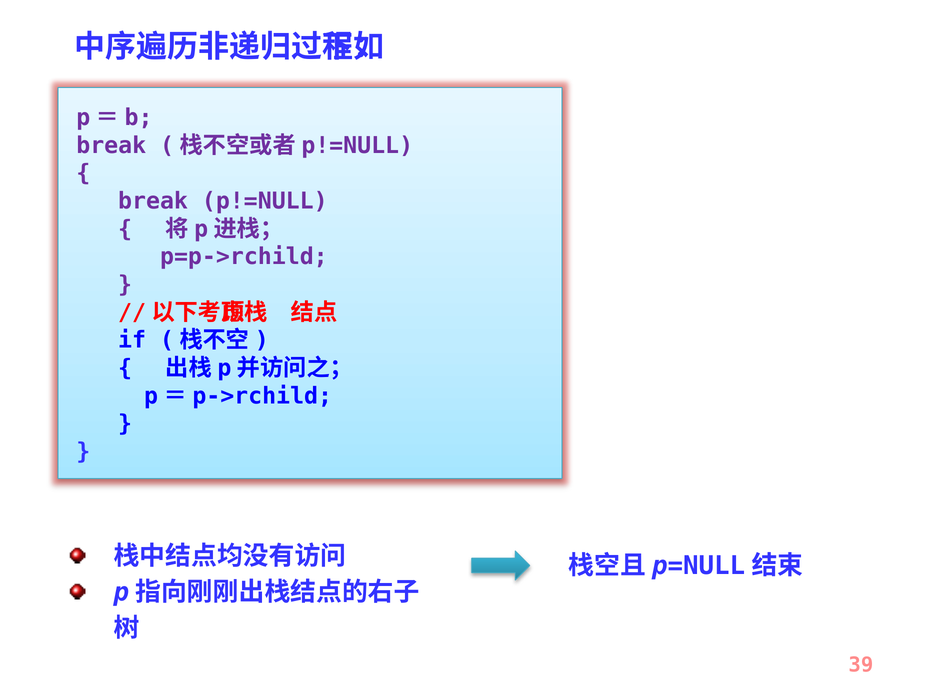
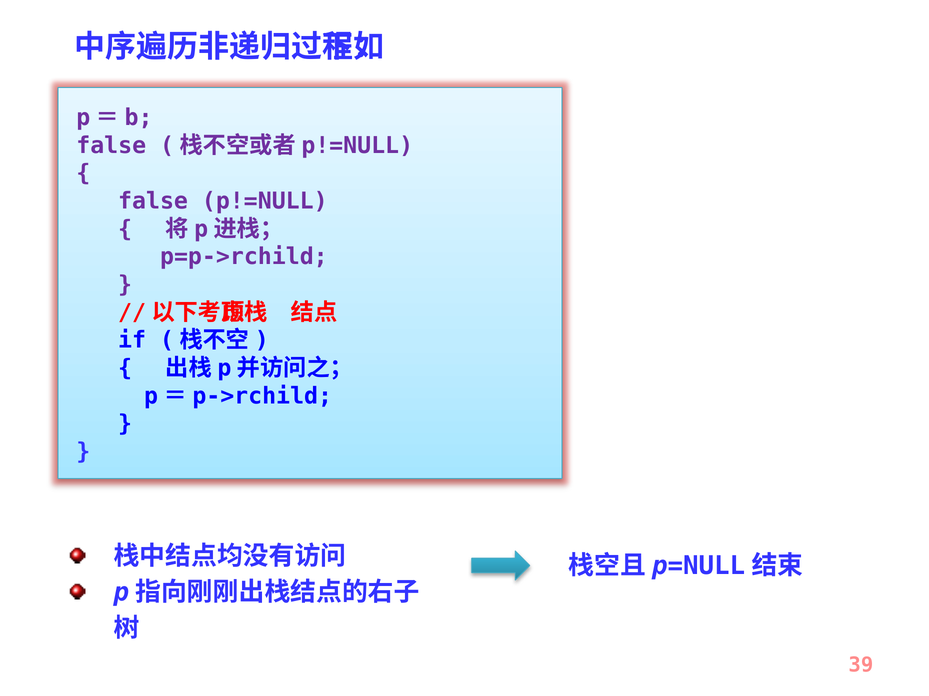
break: break -> false (111, 146)
break: break -> false (153, 201)
